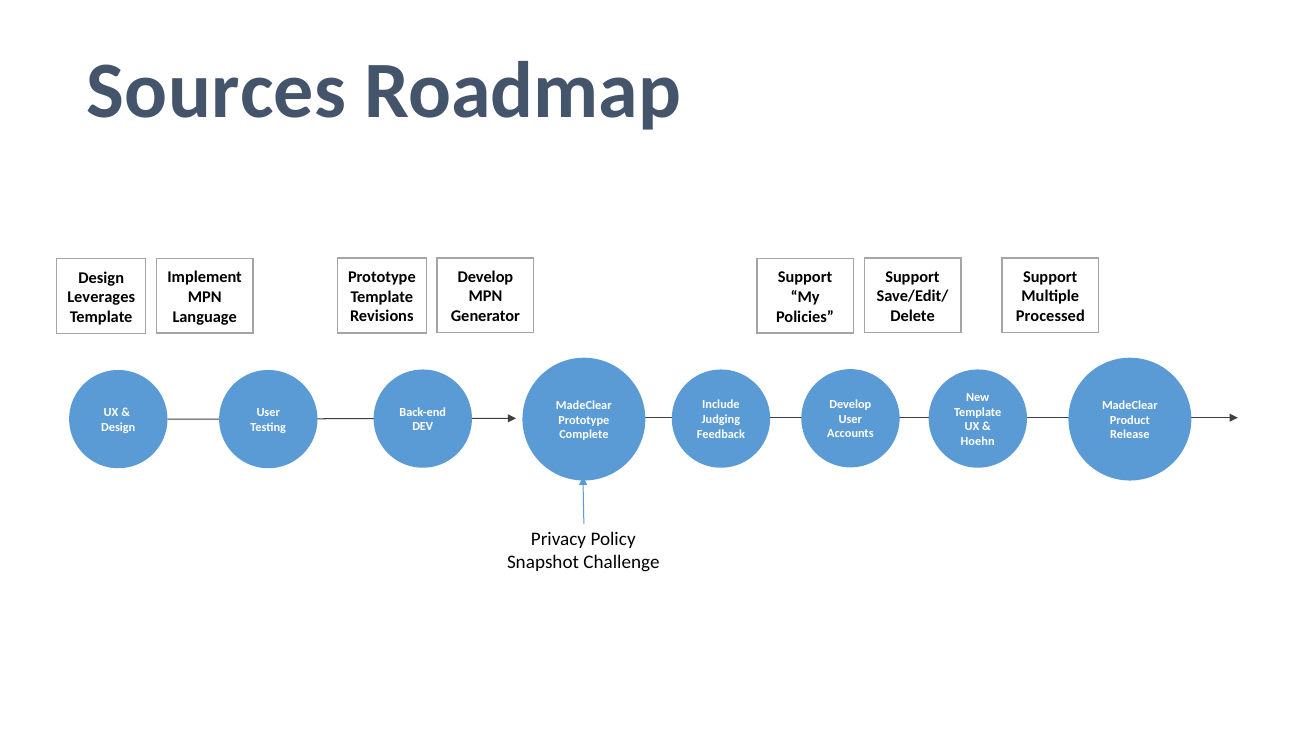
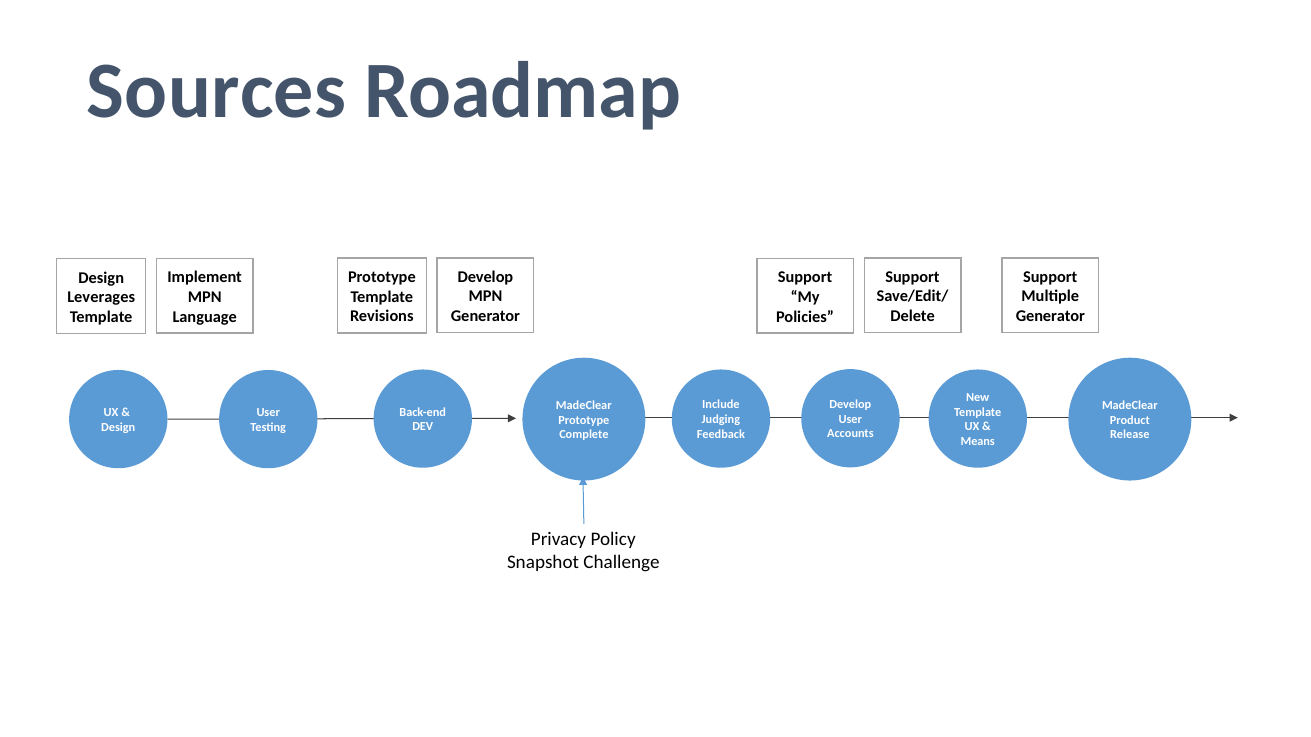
Processed: Processed -> Generator (1050, 316)
Hoehn: Hoehn -> Means (978, 442)
